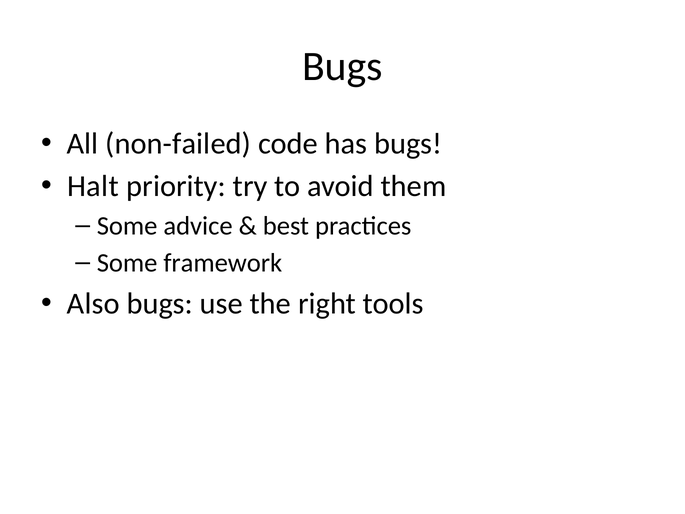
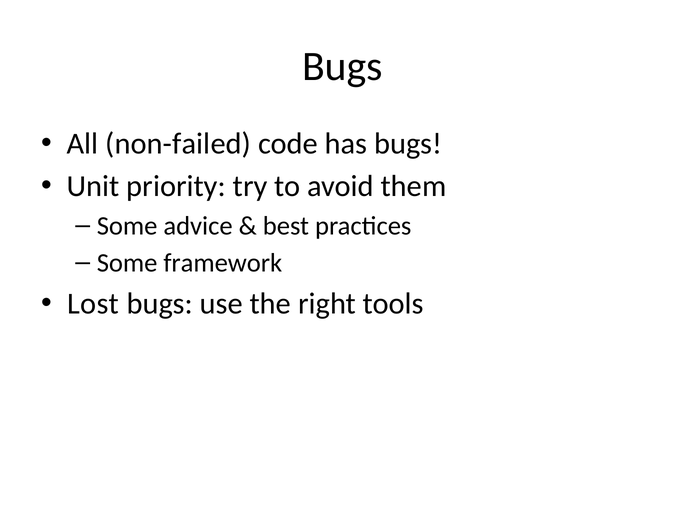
Halt: Halt -> Unit (93, 186)
Also: Also -> Lost (93, 304)
